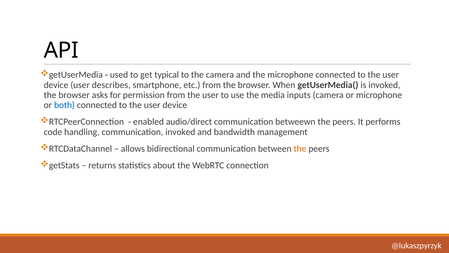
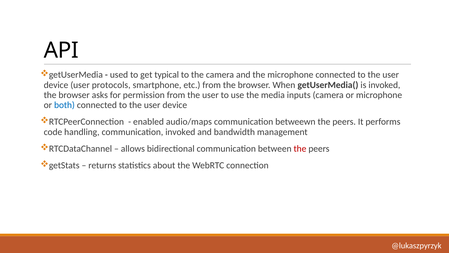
describes: describes -> protocols (111, 85)
audio/direct: audio/direct -> audio/maps (189, 122)
the colour: orange -> red (300, 148)
